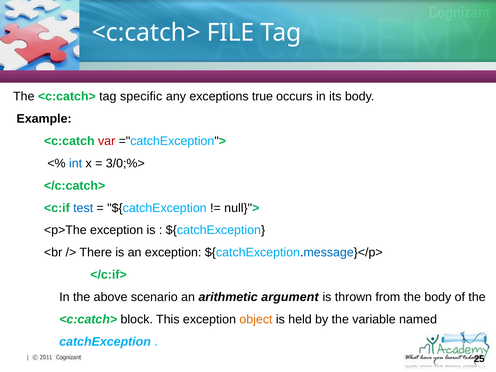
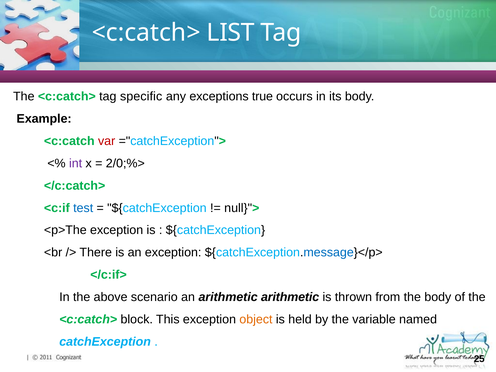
FILE: FILE -> LIST (231, 33)
int colour: blue -> purple (76, 163)
3/0;%>: 3/0;%> -> 2/0;%> (125, 163)
arithmetic argument: argument -> arithmetic (290, 297)
